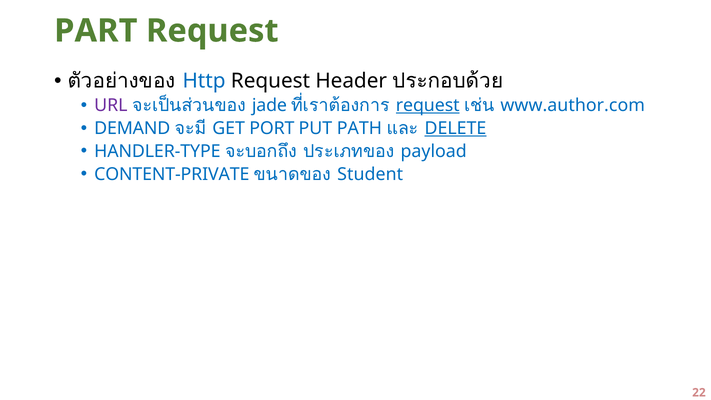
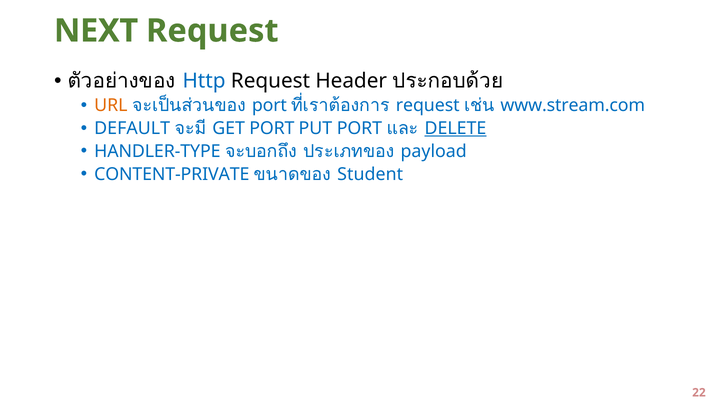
PART: PART -> NEXT (96, 31)
URL colour: purple -> orange (111, 105)
jade: jade -> port (269, 105)
request underline: present -> none (428, 105)
www.author.com: www.author.com -> www.stream.com (573, 105)
DEMAND: DEMAND -> DEFAULT (132, 128)
PUT PATH: PATH -> PORT (359, 128)
